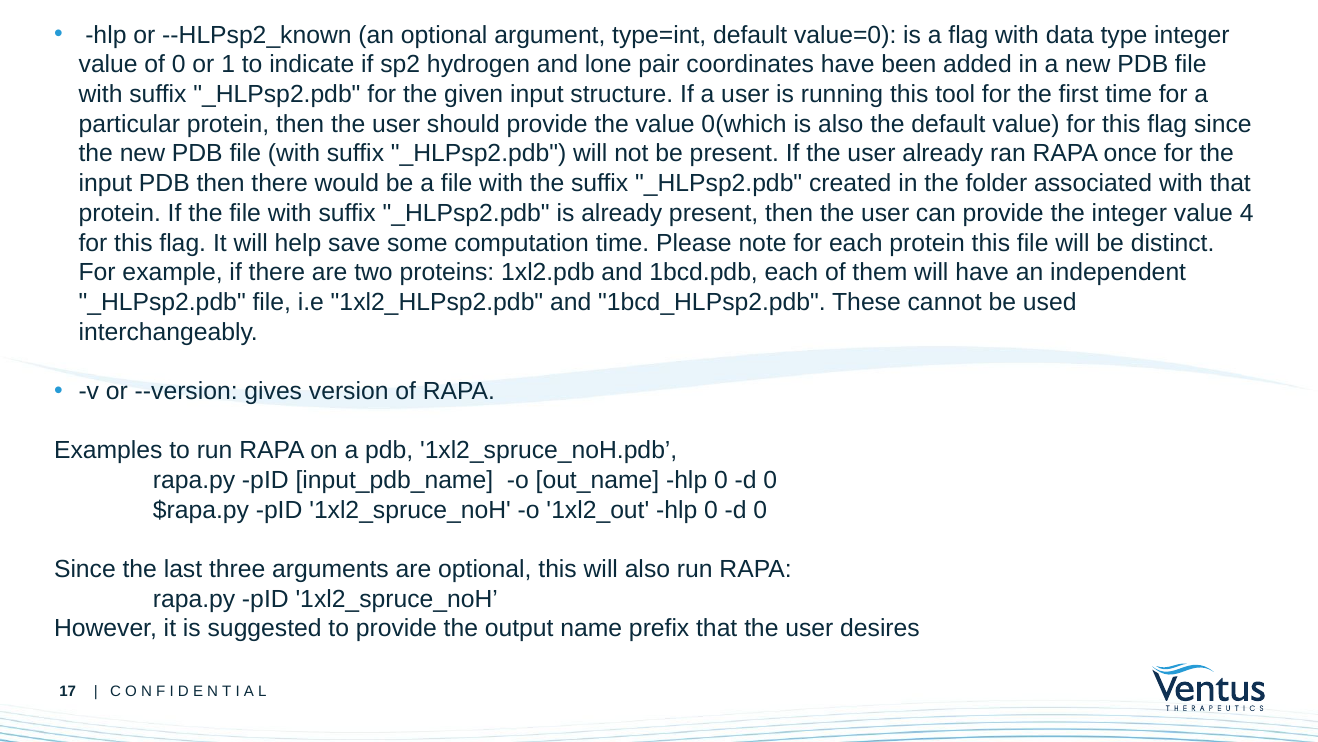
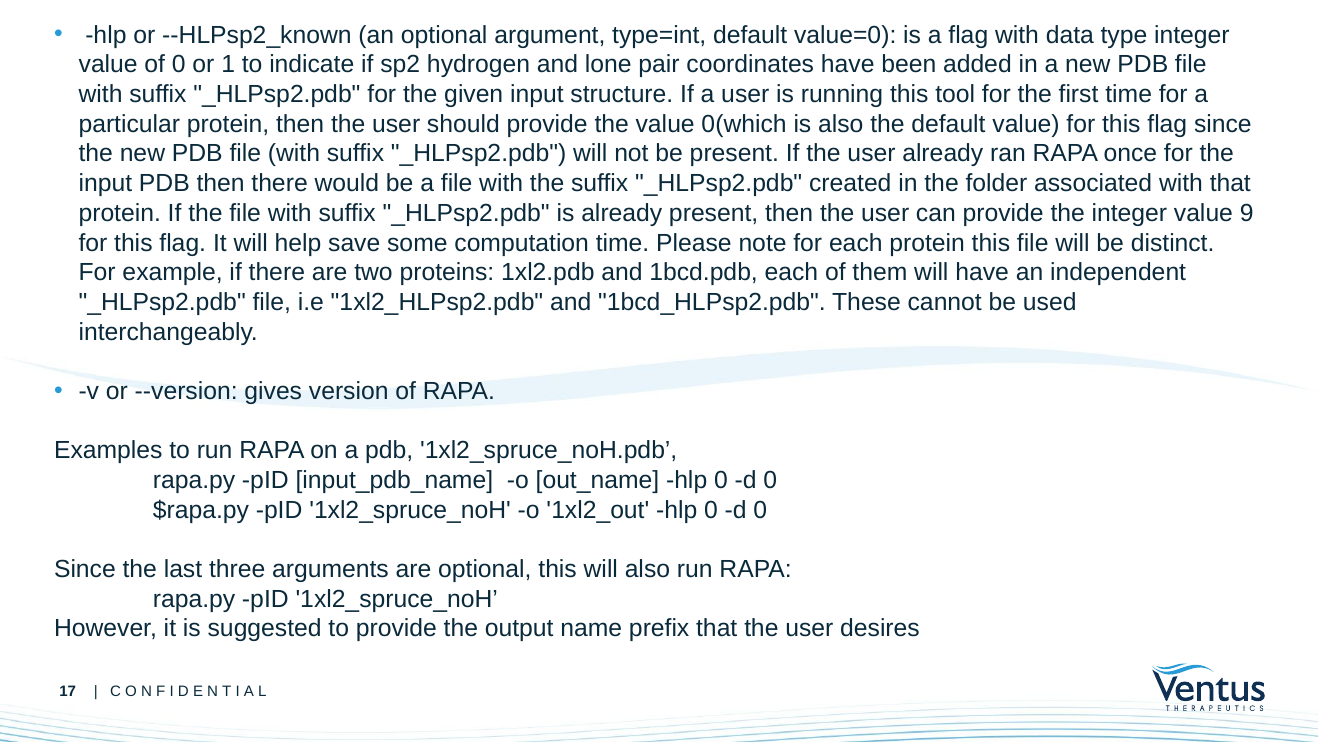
4: 4 -> 9 (1247, 213)
